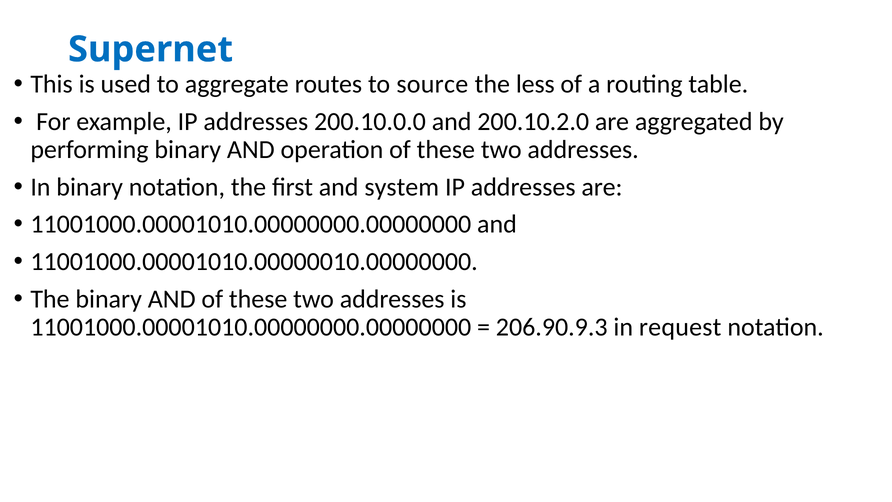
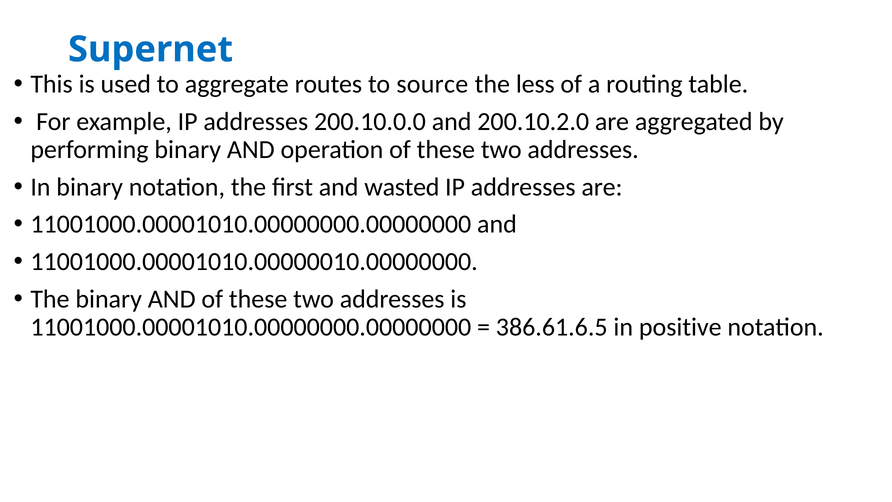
system: system -> wasted (402, 187)
206.90.9.3: 206.90.9.3 -> 386.61.6.5 (552, 327)
request: request -> positive (680, 327)
